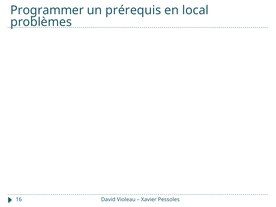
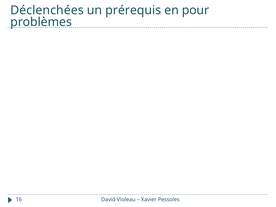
Programmer: Programmer -> Déclenchées (47, 10)
local: local -> pour (195, 10)
